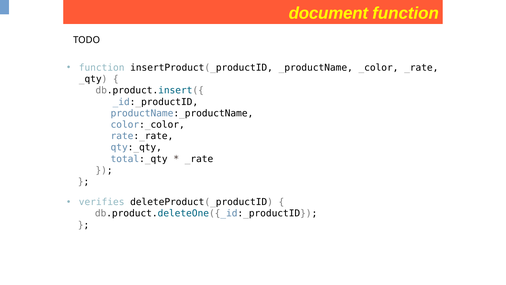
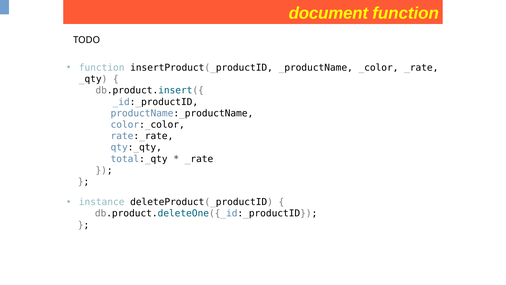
verifies: verifies -> instance (102, 202)
